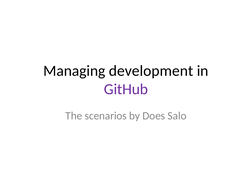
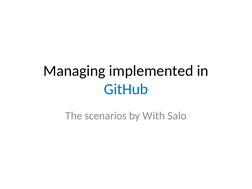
development: development -> implemented (151, 71)
GitHub colour: purple -> blue (126, 89)
Does: Does -> With (154, 116)
